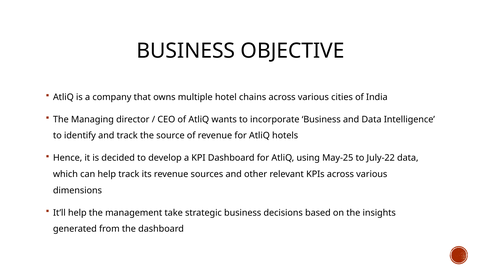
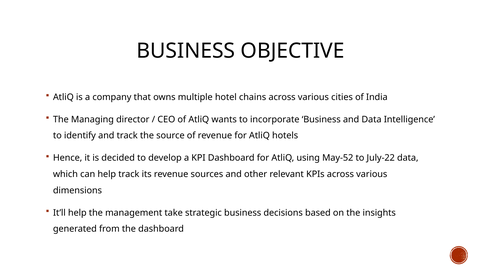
May-25: May-25 -> May-52 (338, 158)
